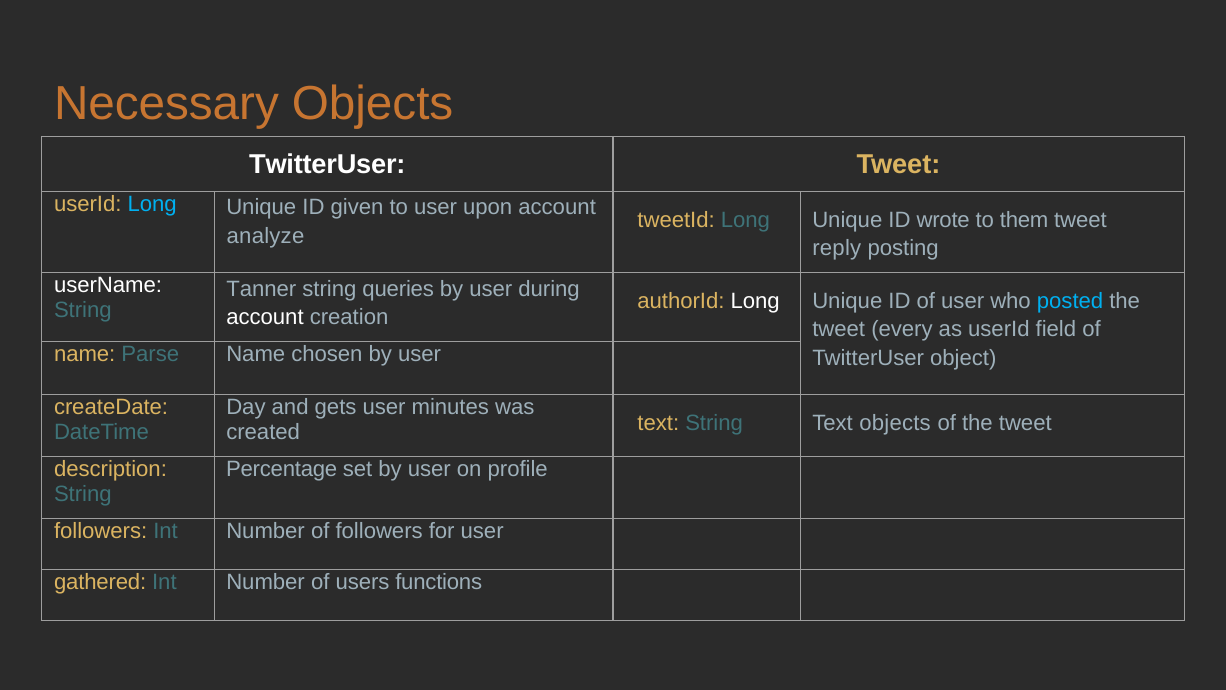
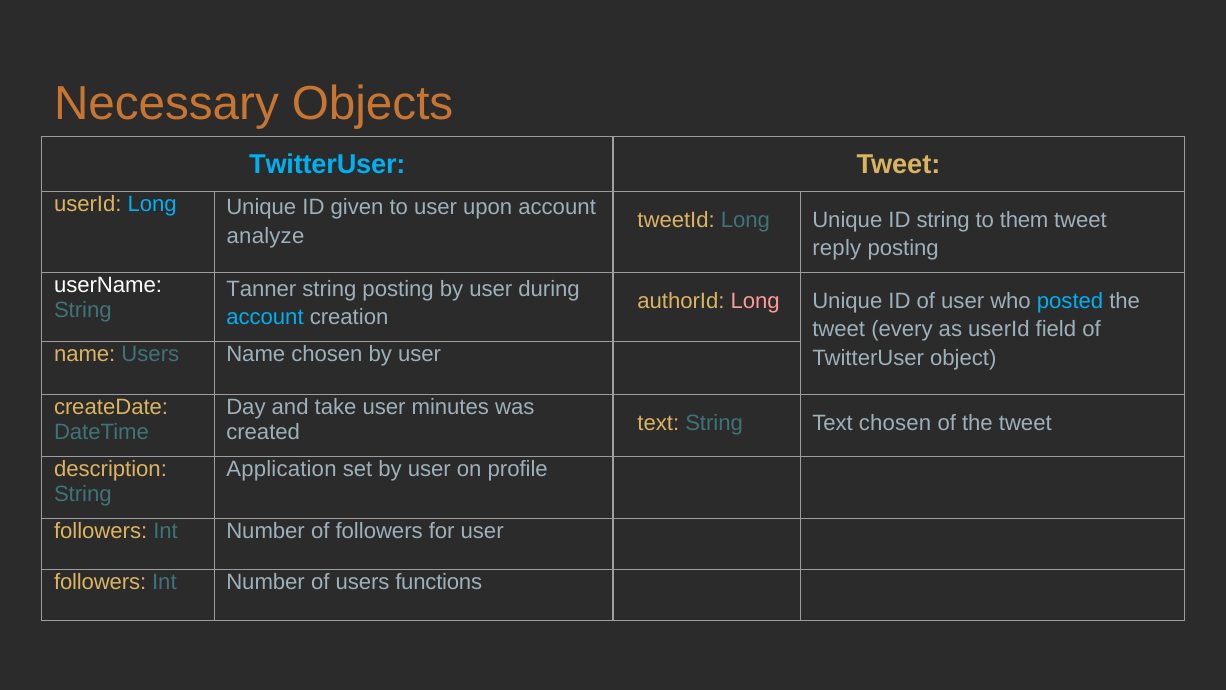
TwitterUser colour: white -> light blue (327, 164)
ID wrote: wrote -> string (943, 220)
string queries: queries -> posting (398, 289)
Long colour: white -> pink (755, 301)
account colour: white -> light blue (265, 317)
name Parse: Parse -> Users (150, 354)
gets: gets -> take (336, 407)
Text objects: objects -> chosen (895, 423)
Percentage: Percentage -> Application (281, 469)
gathered: gathered -> followers (100, 582)
